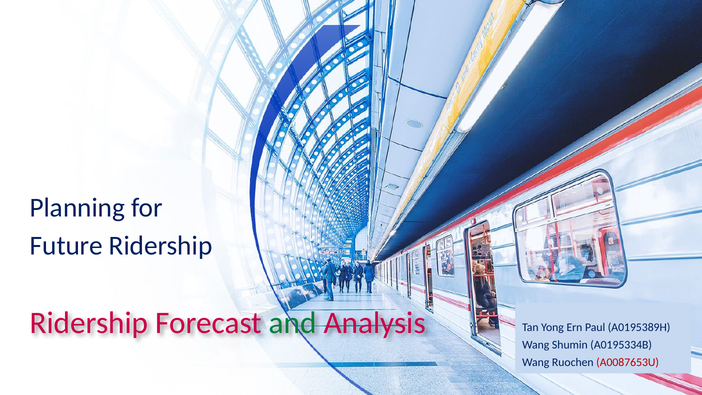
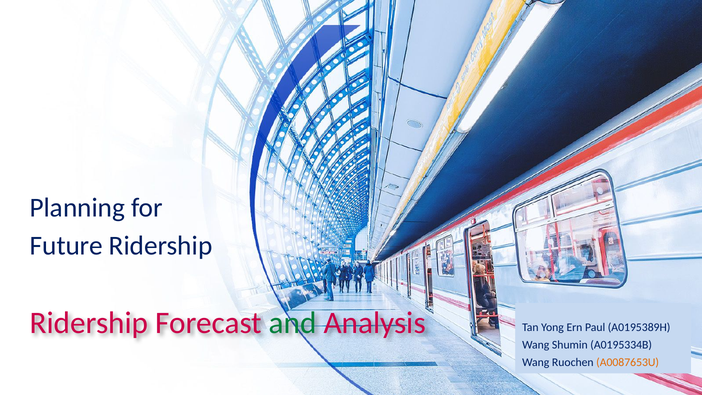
A0087653U colour: red -> orange (628, 362)
